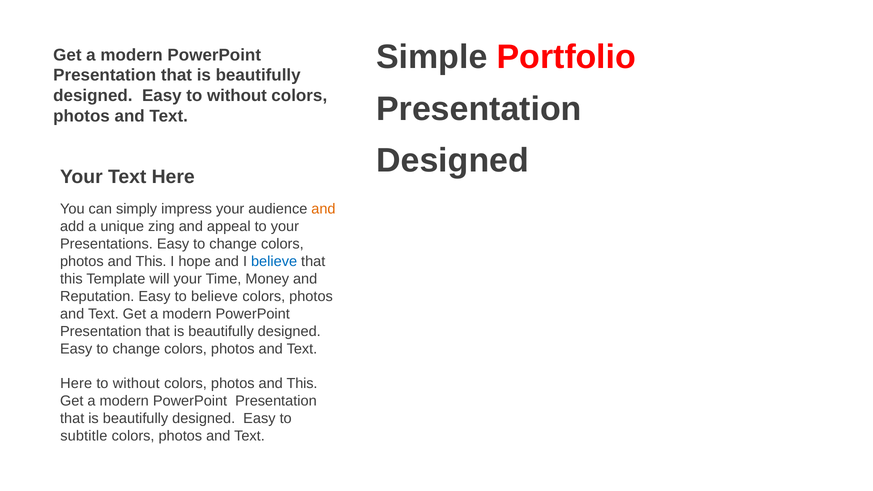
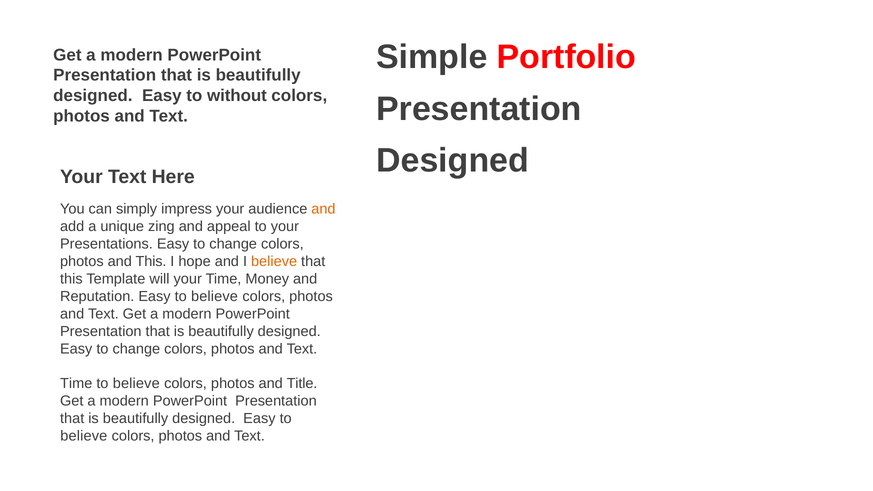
believe colour: blue -> orange (274, 261)
Here: Here -> Time (76, 384)
without: without -> believe (136, 384)
This: This -> Title (302, 384)
subtitle: subtitle -> believe (84, 436)
